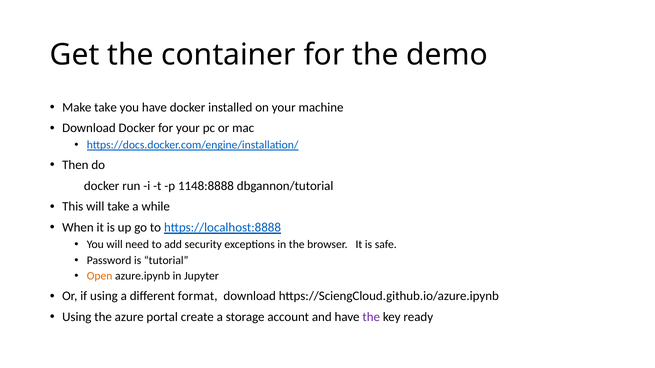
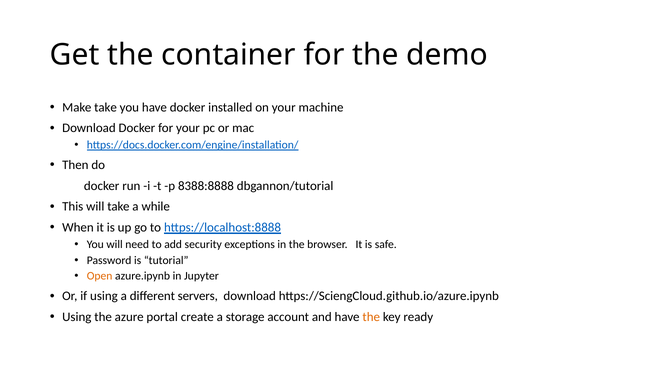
1148:8888: 1148:8888 -> 8388:8888 (206, 186)
format: format -> servers (198, 297)
the colour: purple -> orange (371, 317)
